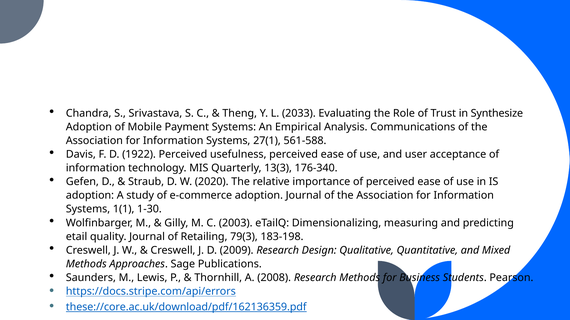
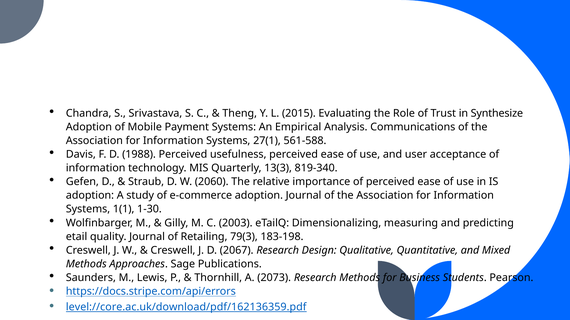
2033: 2033 -> 2015 (299, 114)
1922: 1922 -> 1988 (139, 155)
176-340: 176-340 -> 819-340 (316, 168)
2020: 2020 -> 2060 (212, 182)
2009: 2009 -> 2067 (237, 251)
2008: 2008 -> 2073 (274, 278)
these://core.ac.uk/download/pdf/162136359.pdf: these://core.ac.uk/download/pdf/162136359.pdf -> level://core.ac.uk/download/pdf/162136359.pdf (186, 308)
